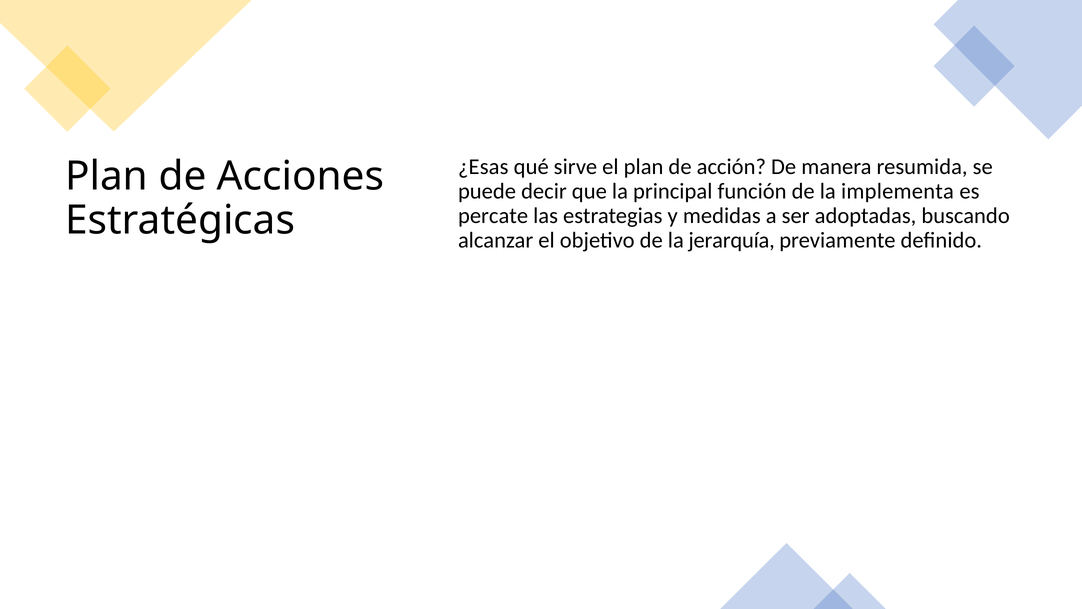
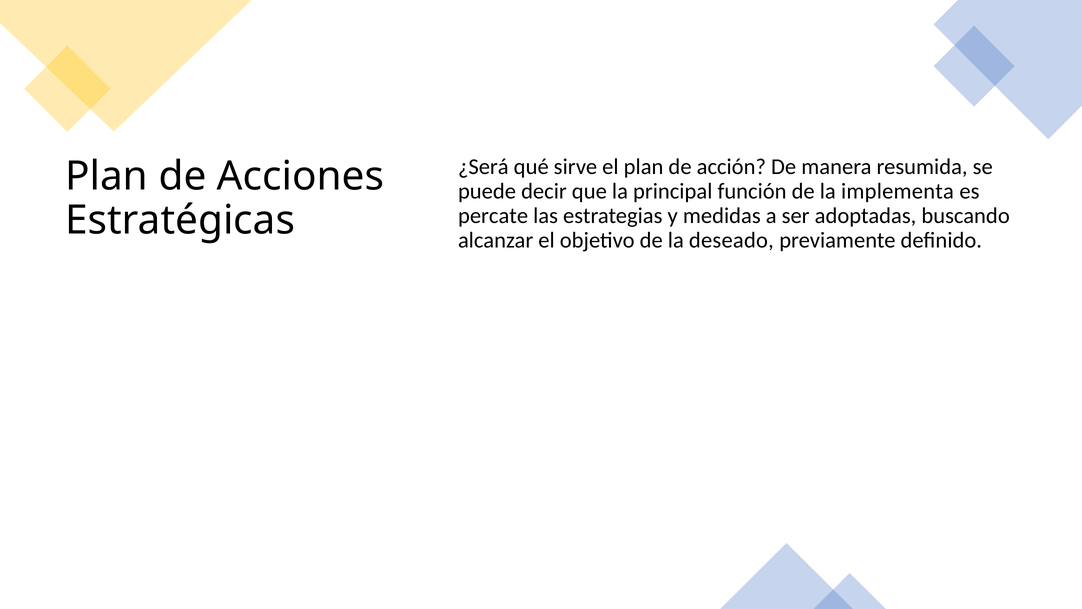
¿Esas: ¿Esas -> ¿Será (483, 167)
jerarquía: jerarquía -> deseado (731, 240)
